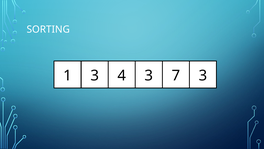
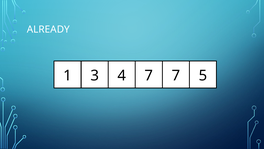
SORTING: SORTING -> ALREADY (48, 29)
3 3: 3 -> 7 (149, 75)
1 3: 3 -> 5 (203, 75)
